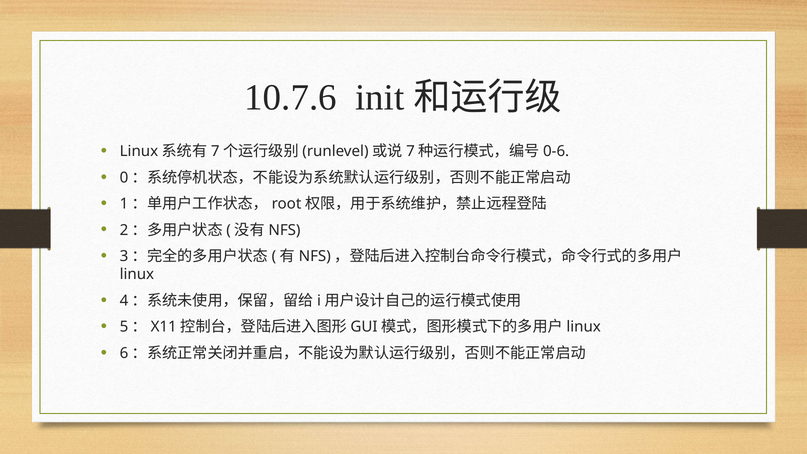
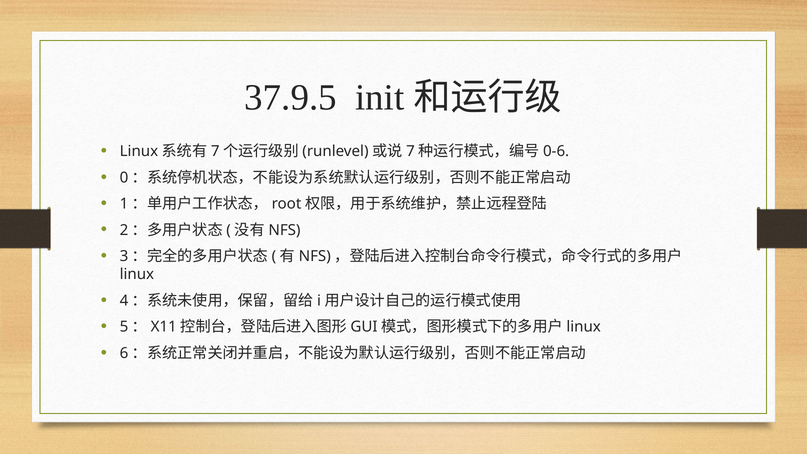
10.7.6: 10.7.6 -> 37.9.5 (291, 98)
